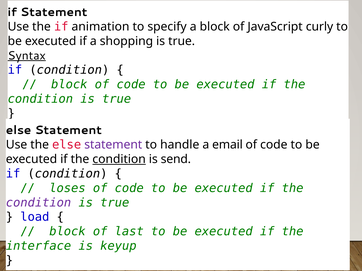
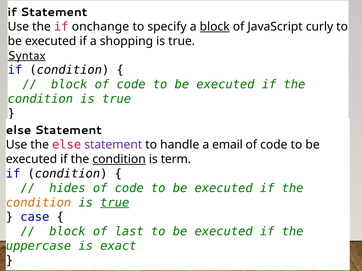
animation: animation -> onchange (100, 27)
block underline: none -> present (215, 27)
send: send -> term (176, 159)
loses: loses -> hides (67, 188)
condition colour: purple -> orange (39, 203)
true underline: none -> present (115, 203)
load: load -> case (35, 217)
interface: interface -> uppercase (39, 246)
keyup: keyup -> exact (118, 246)
